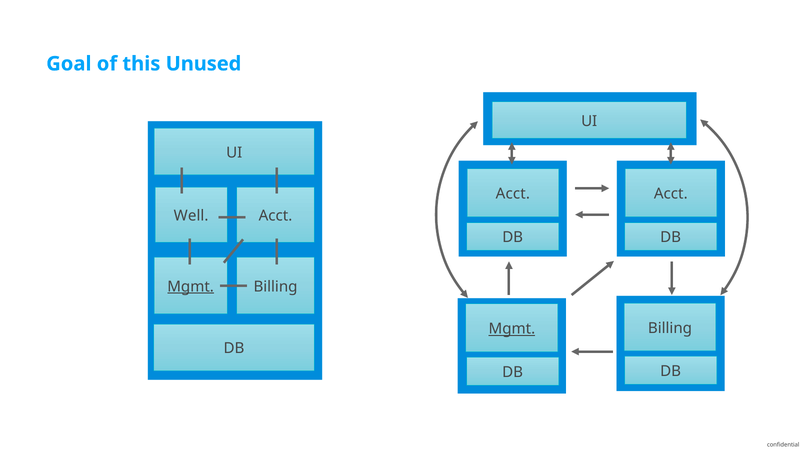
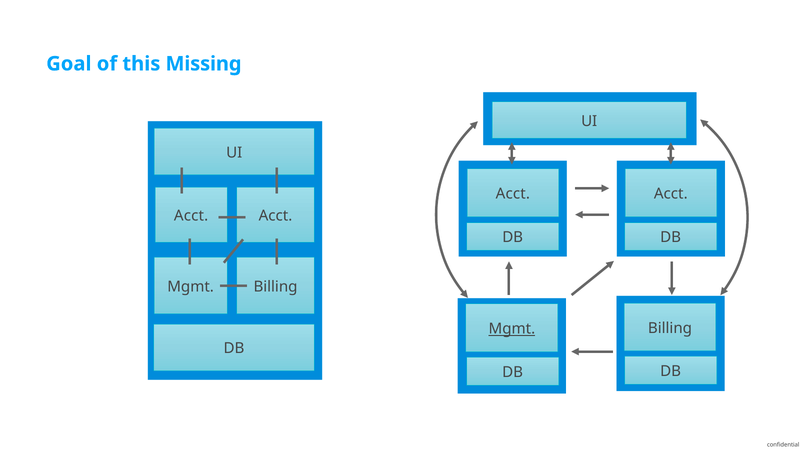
Unused: Unused -> Missing (204, 64)
Well: Well -> Acct (191, 216)
Mgmt underline: present -> none (191, 287)
